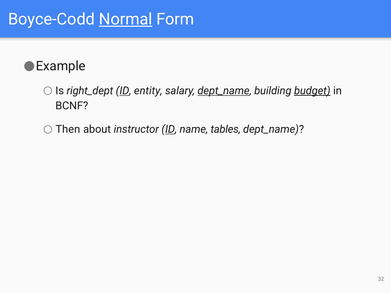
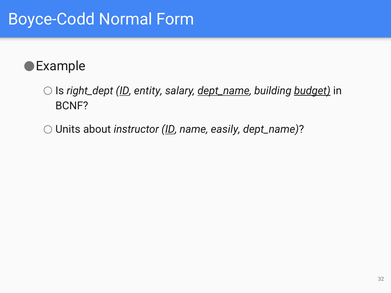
Normal underline: present -> none (126, 19)
Then: Then -> Units (68, 130)
tables: tables -> easily (226, 130)
